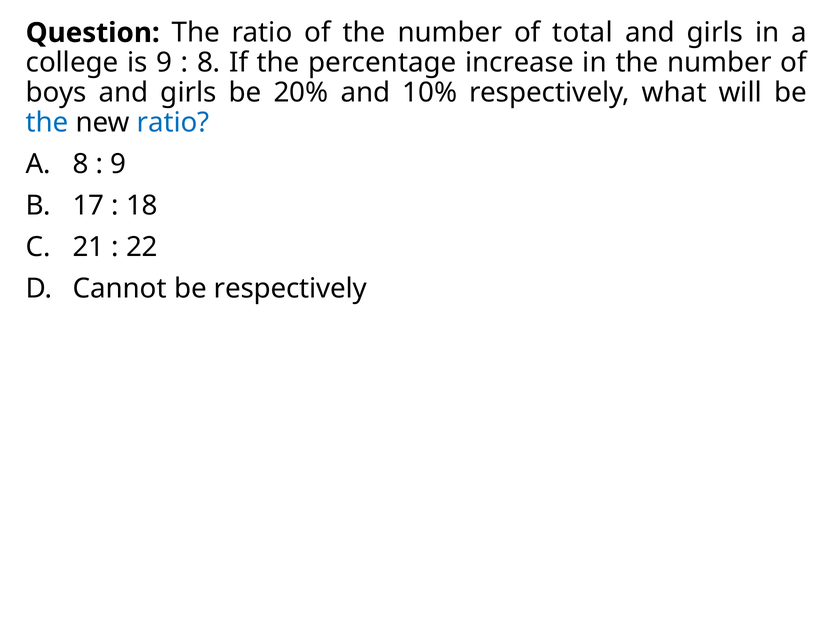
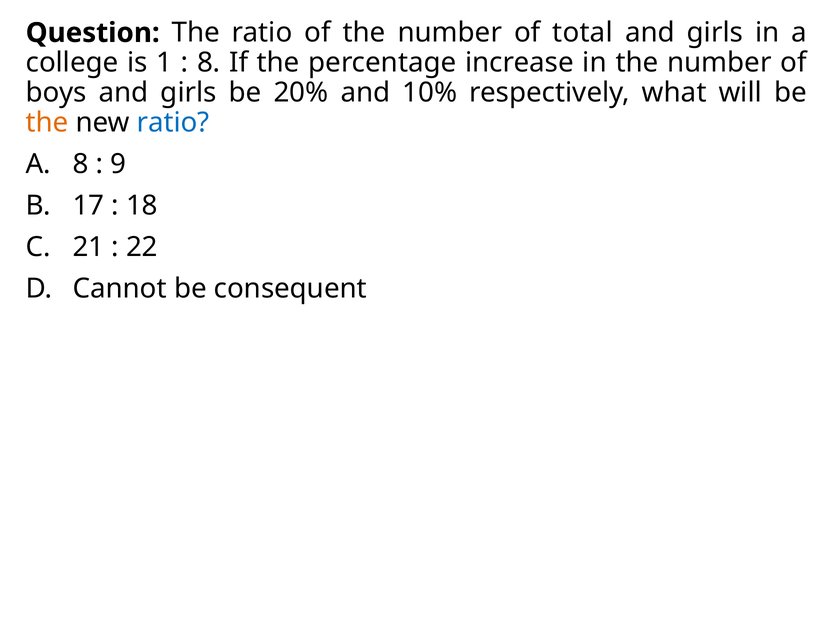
is 9: 9 -> 1 (164, 63)
the colour: blue -> orange (47, 123)
be respectively: respectively -> consequent (290, 289)
